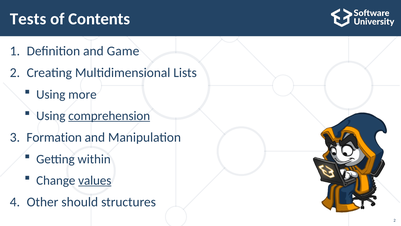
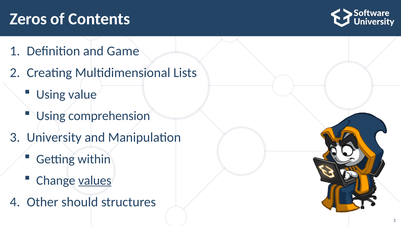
Tests: Tests -> Zeros (28, 19)
more: more -> value (83, 94)
comprehension underline: present -> none (109, 116)
Formation: Formation -> University (54, 137)
